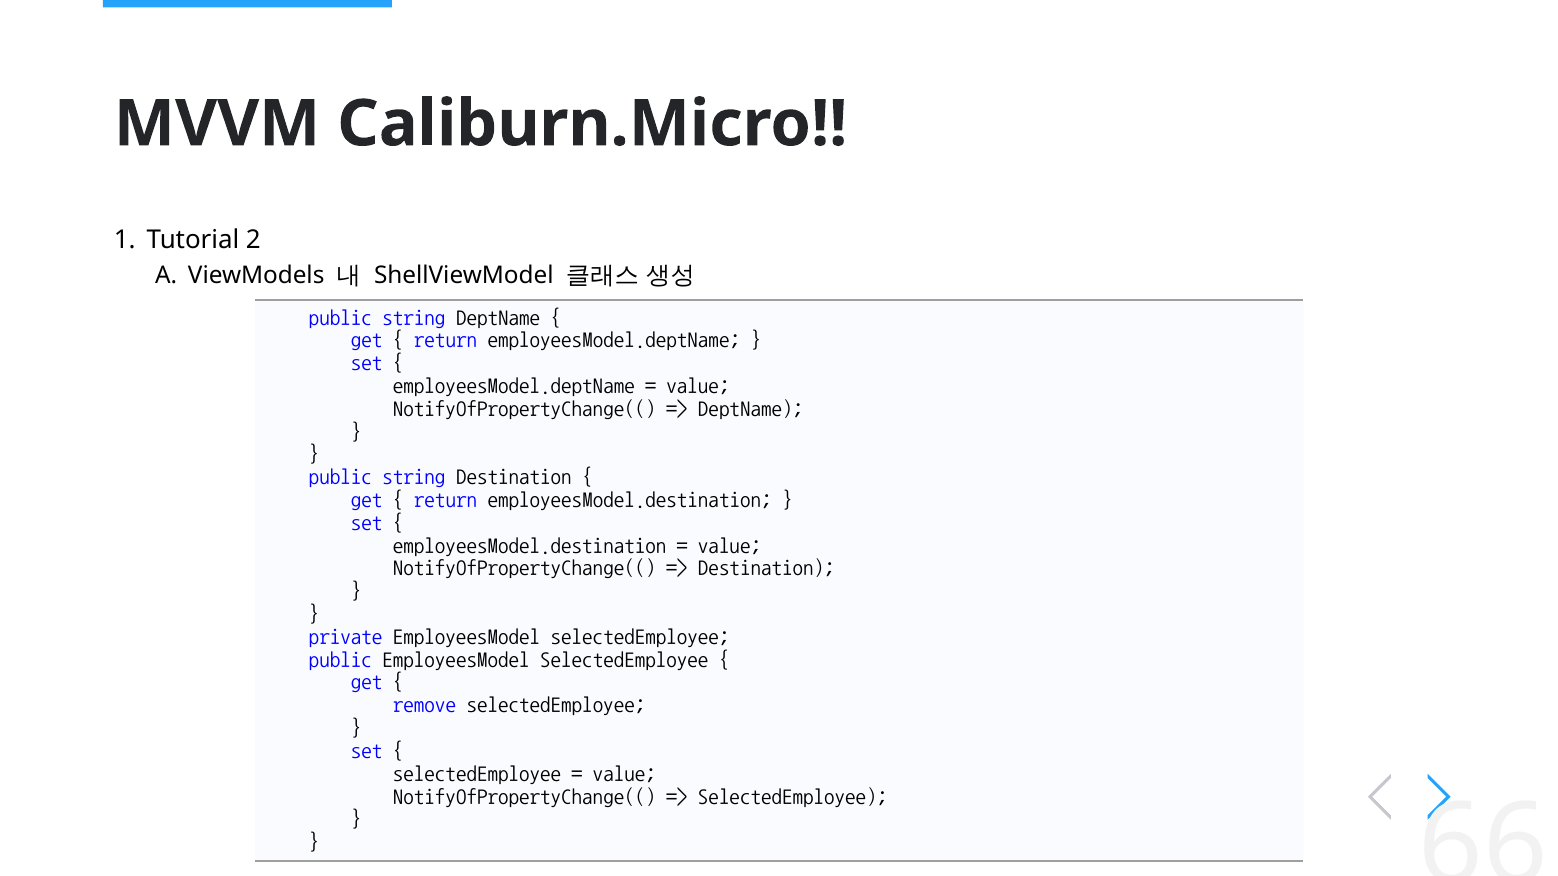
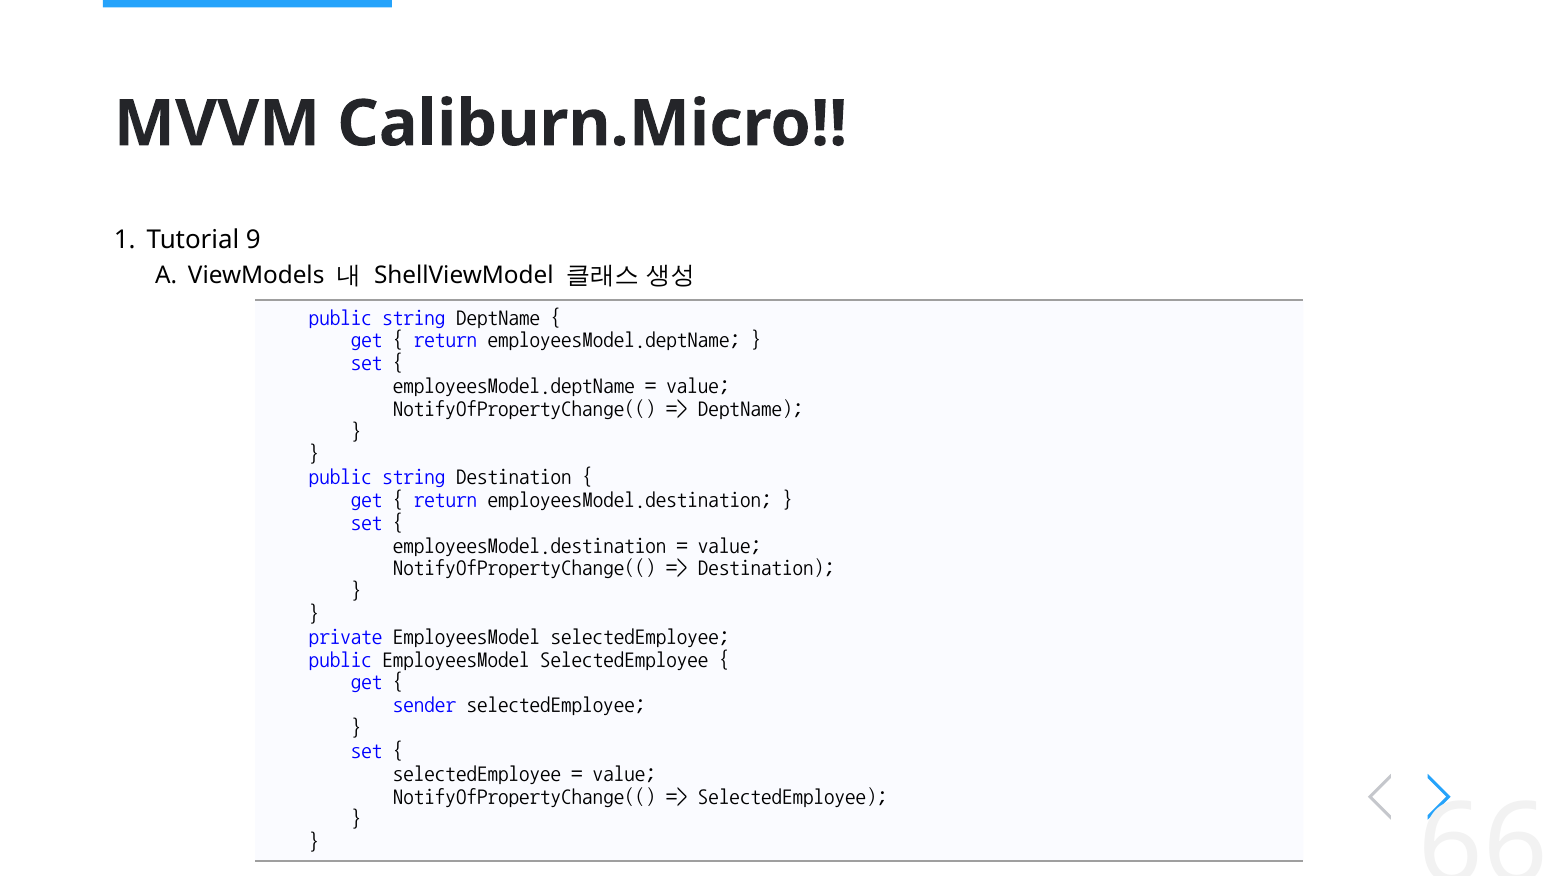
2: 2 -> 9 (253, 240)
remove: remove -> sender (424, 705)
